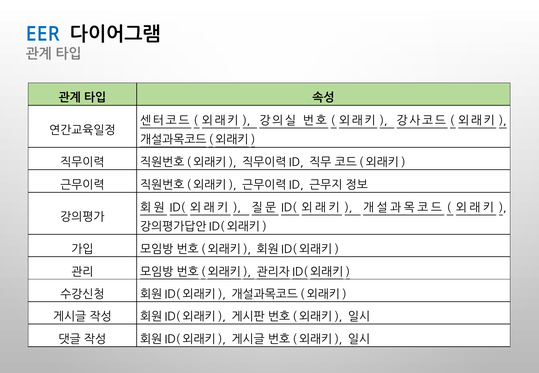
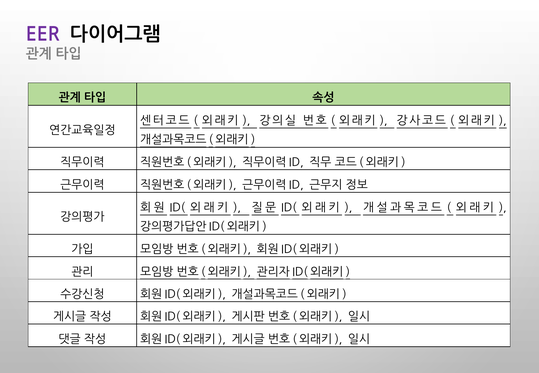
EER colour: blue -> purple (43, 34)
